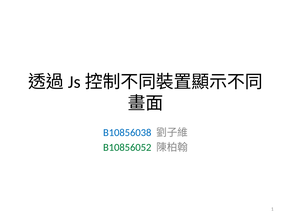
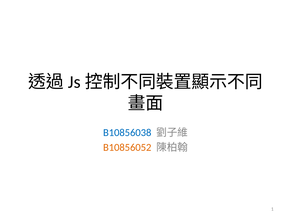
B10856052 colour: green -> orange (127, 147)
